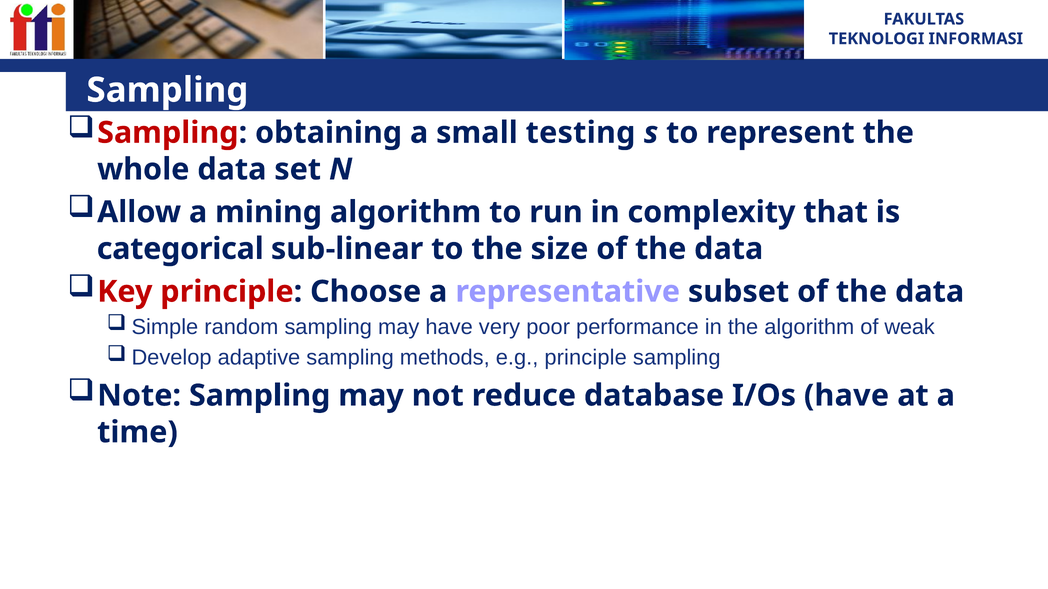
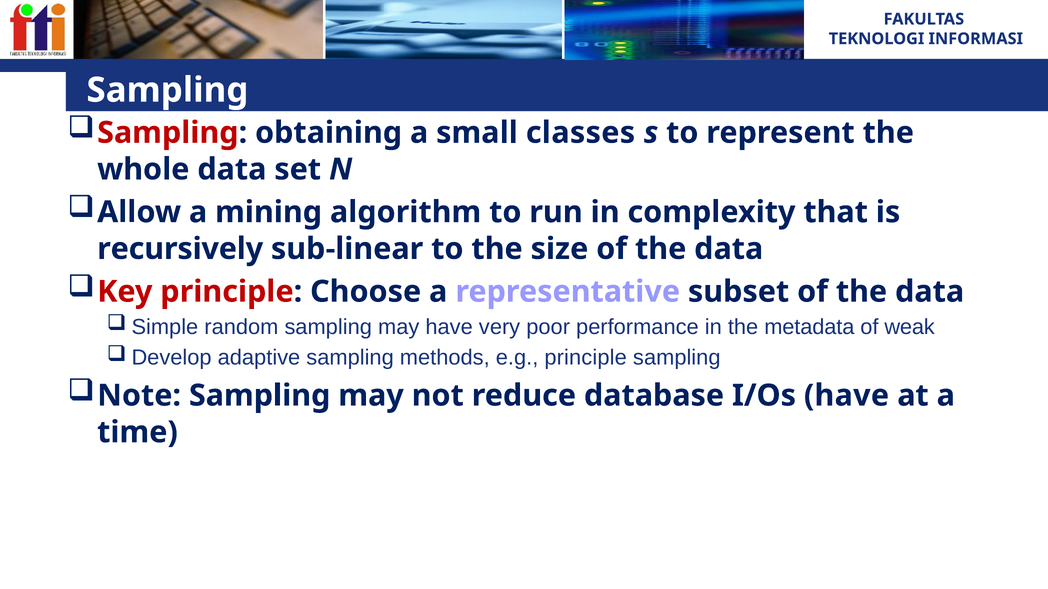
testing: testing -> classes (580, 133)
categorical: categorical -> recursively (180, 249)
the algorithm: algorithm -> metadata (809, 327)
